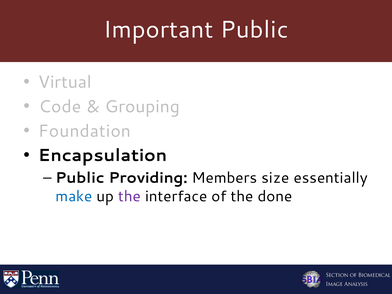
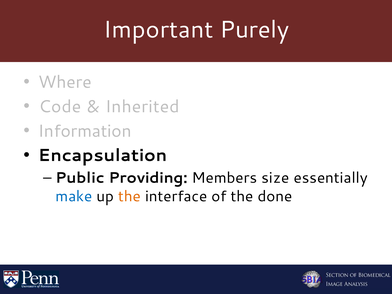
Important Public: Public -> Purely (254, 30)
Virtual: Virtual -> Where (65, 82)
Grouping: Grouping -> Inherited (142, 107)
Foundation: Foundation -> Information (85, 131)
the colour: purple -> orange (130, 196)
